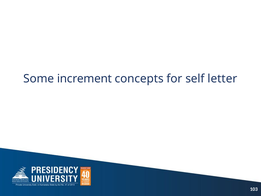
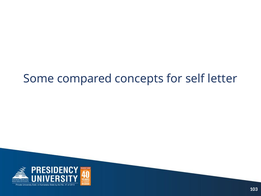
increment: increment -> compared (85, 78)
